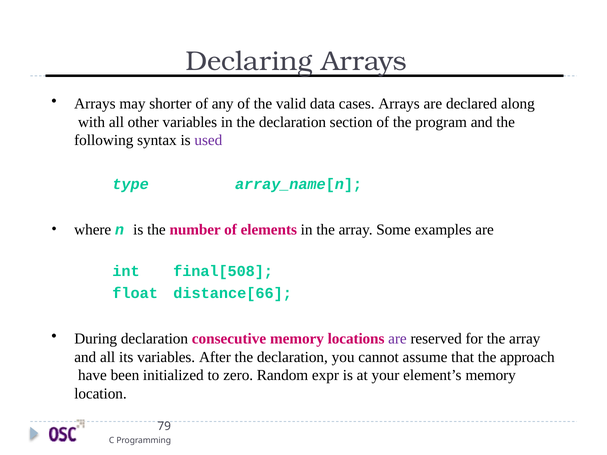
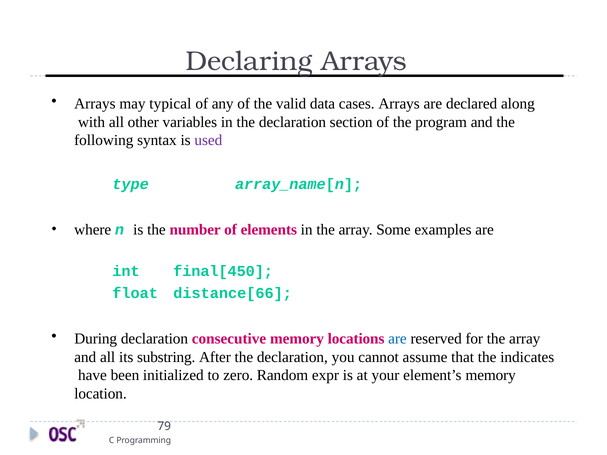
shorter: shorter -> typical (170, 104)
final[508: final[508 -> final[450 (223, 271)
are colour: purple -> blue (397, 339)
its variables: variables -> substring (166, 357)
approach: approach -> indicates (527, 357)
